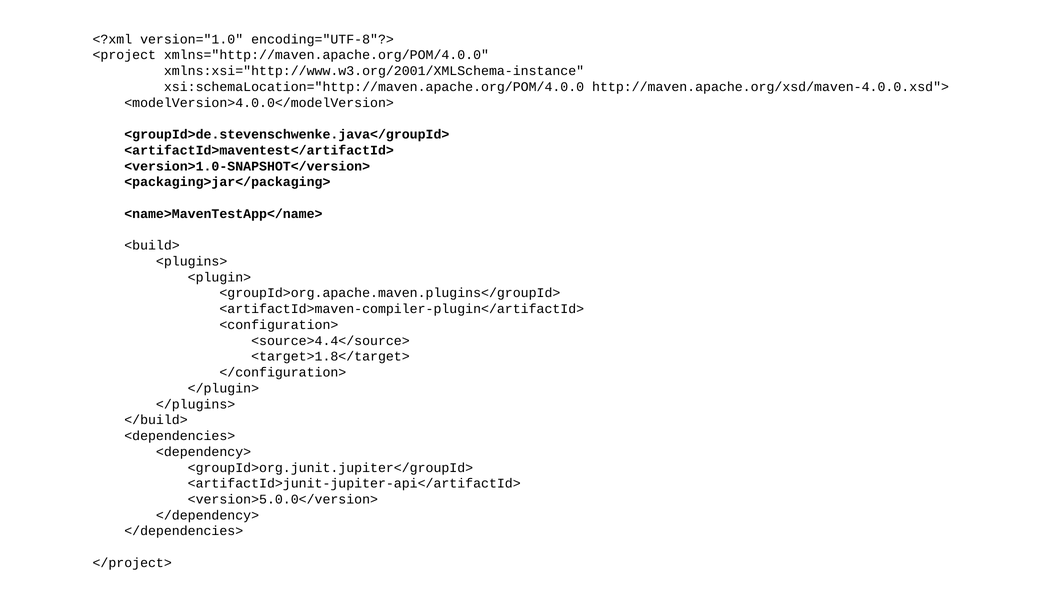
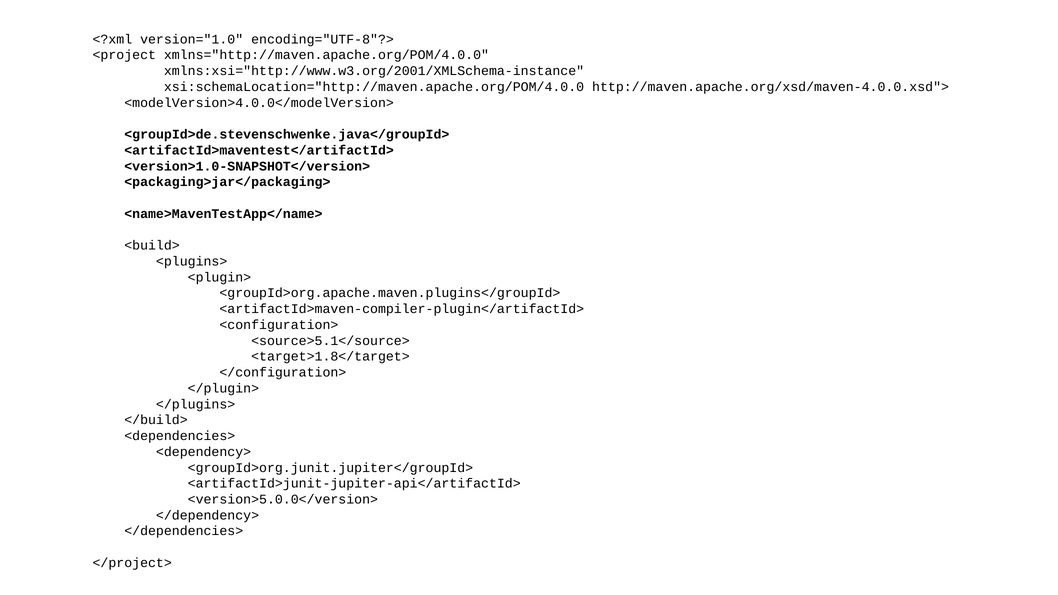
<source>4.4</source>: <source>4.4</source> -> <source>5.1</source> (330, 341)
